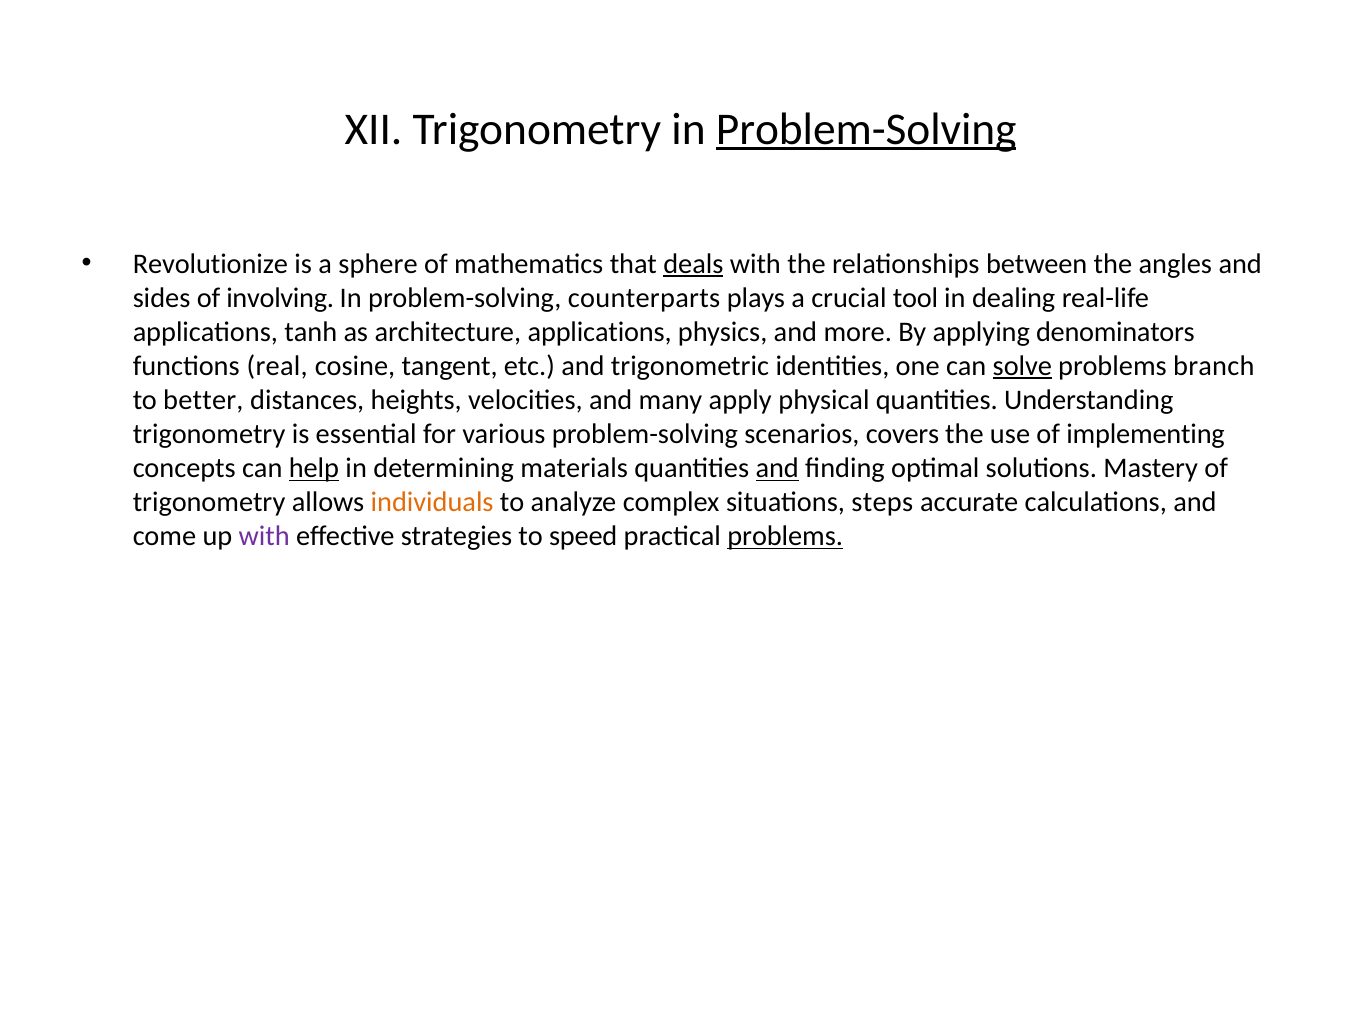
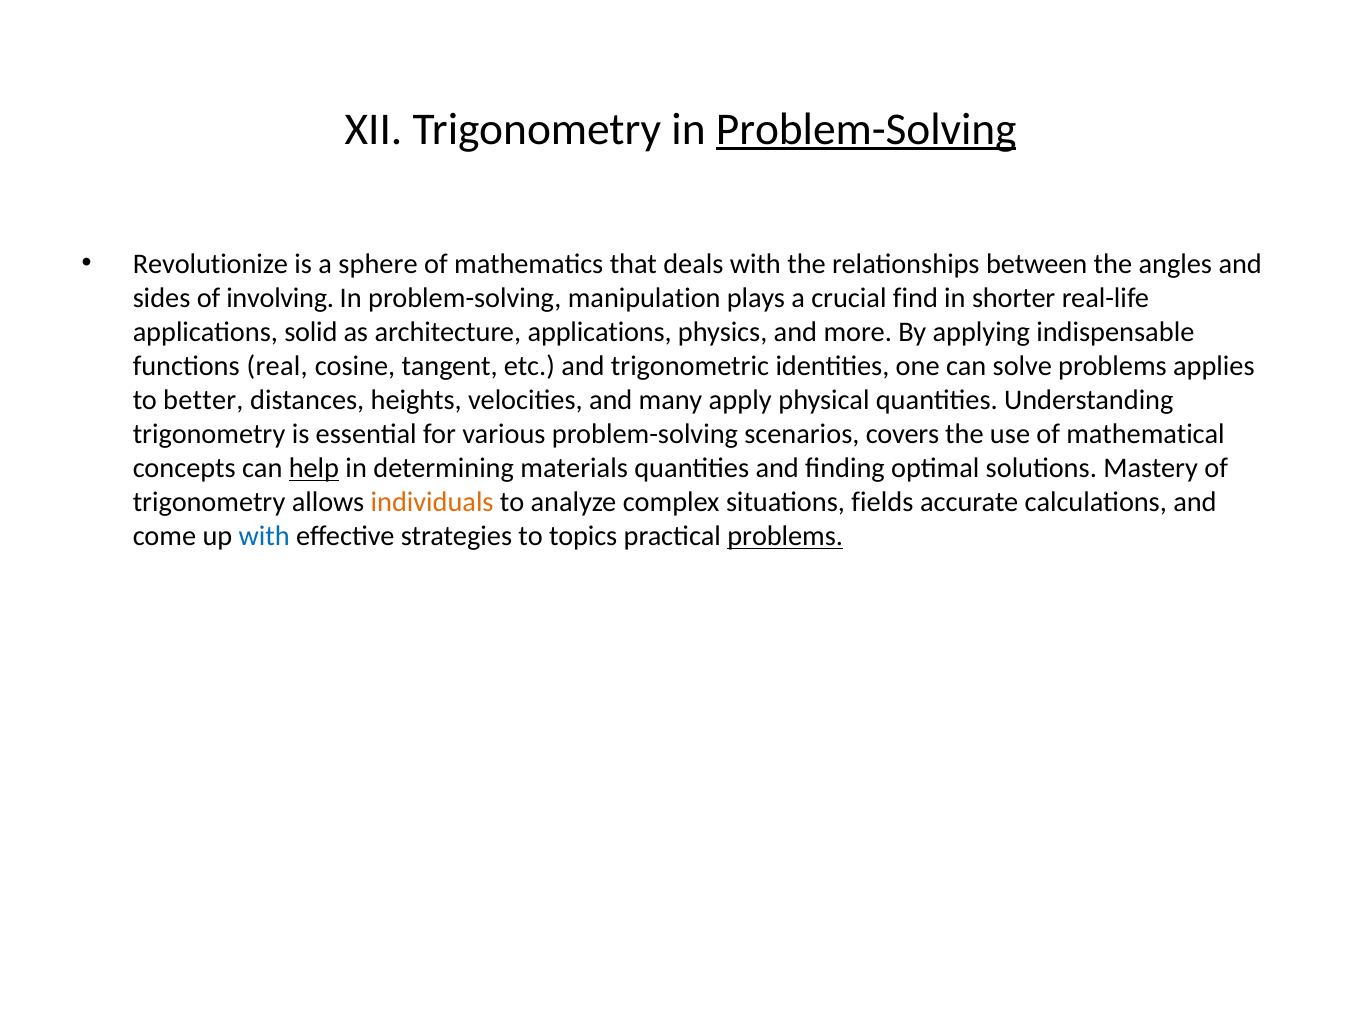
deals underline: present -> none (693, 264)
counterparts: counterparts -> manipulation (644, 298)
tool: tool -> find (915, 298)
dealing: dealing -> shorter (1014, 298)
tanh: tanh -> solid (311, 332)
denominators: denominators -> indispensable (1115, 332)
solve underline: present -> none (1022, 366)
branch: branch -> applies (1214, 366)
implementing: implementing -> mathematical (1146, 434)
and underline: present -> none (777, 468)
steps: steps -> fields (882, 503)
with colour: purple -> blue (264, 537)
speed: speed -> topics (583, 537)
